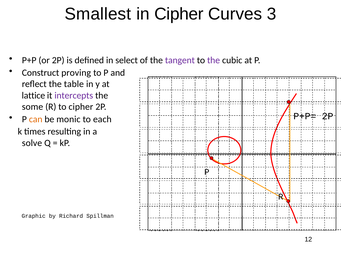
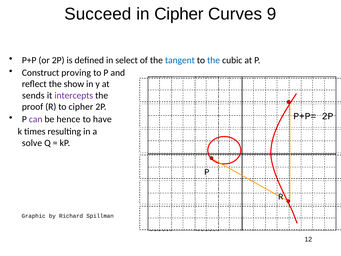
Smallest: Smallest -> Succeed (98, 14)
3: 3 -> 9 (272, 14)
tangent colour: purple -> blue (180, 60)
the colour: purple -> blue (214, 60)
table: table -> show (74, 84)
lattice: lattice -> sends (33, 95)
some: some -> proof (33, 107)
can colour: orange -> purple (36, 119)
monic: monic -> hence (68, 119)
each: each -> have (102, 119)
